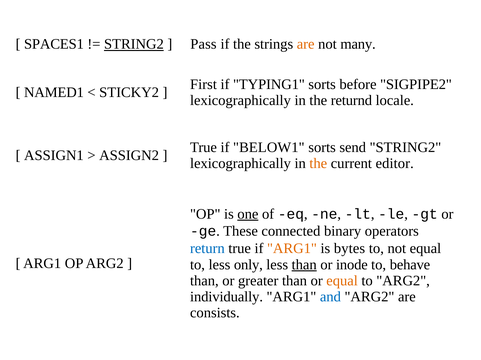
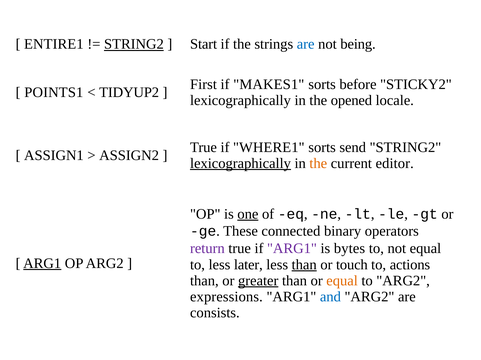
SPACES1: SPACES1 -> ENTIRE1 (54, 44)
Pass: Pass -> Start (204, 44)
are colour: orange -> blue (306, 44)
many: many -> being (358, 44)
TYPING1: TYPING1 -> MAKES1 (269, 84)
SIGPIPE2: SIGPIPE2 -> STICKY2 (416, 84)
NAMED1: NAMED1 -> POINTS1 (54, 92)
STICKY2: STICKY2 -> TIDYUP2 (129, 92)
returnd: returnd -> opened (351, 100)
BELOW1: BELOW1 -> WHERE1 (269, 147)
lexicographically underline: none -> present (240, 164)
return colour: blue -> purple (207, 249)
ARG1 colour: orange -> purple (292, 249)
ARG1 underline: none -> present (42, 264)
only: only -> later (248, 265)
inode: inode -> touch (352, 265)
behave: behave -> actions (410, 265)
greater underline: none -> present (258, 281)
individually: individually -> expressions (226, 297)
